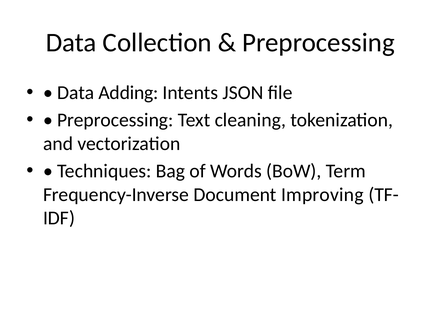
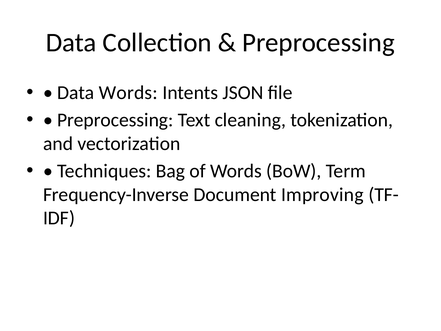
Data Adding: Adding -> Words (128, 93)
